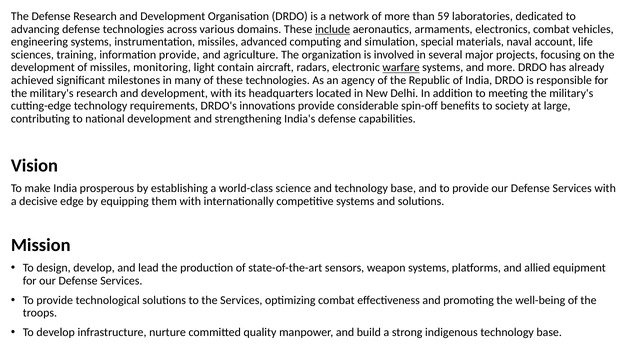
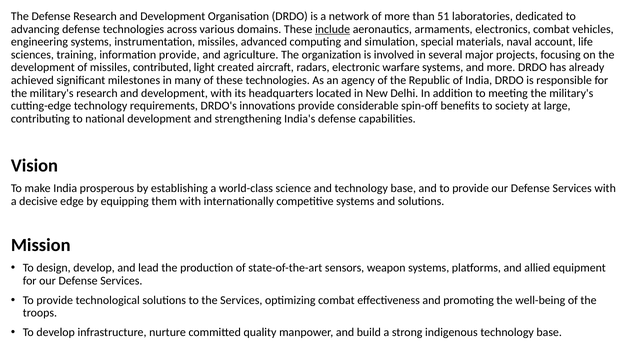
59: 59 -> 51 (443, 16)
monitoring: monitoring -> contributed (162, 68)
contain: contain -> created (236, 68)
warfare underline: present -> none (401, 68)
